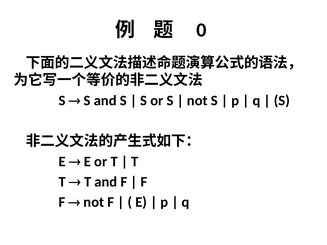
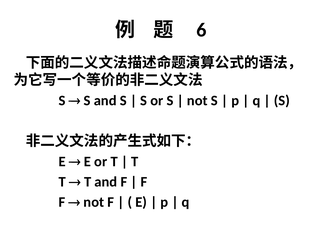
0: 0 -> 6 (201, 30)
